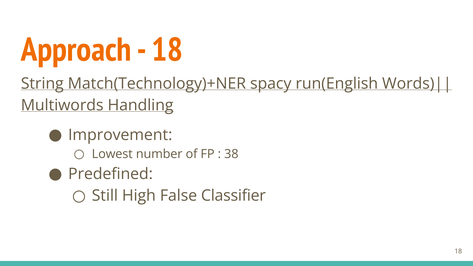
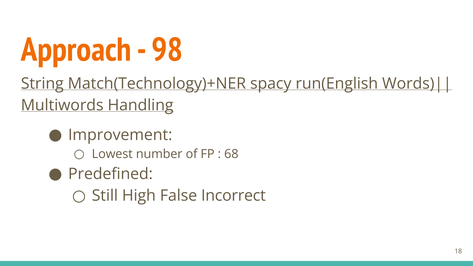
18: 18 -> 98 (167, 50)
38: 38 -> 68 (231, 154)
Classifier: Classifier -> Incorrect (233, 196)
